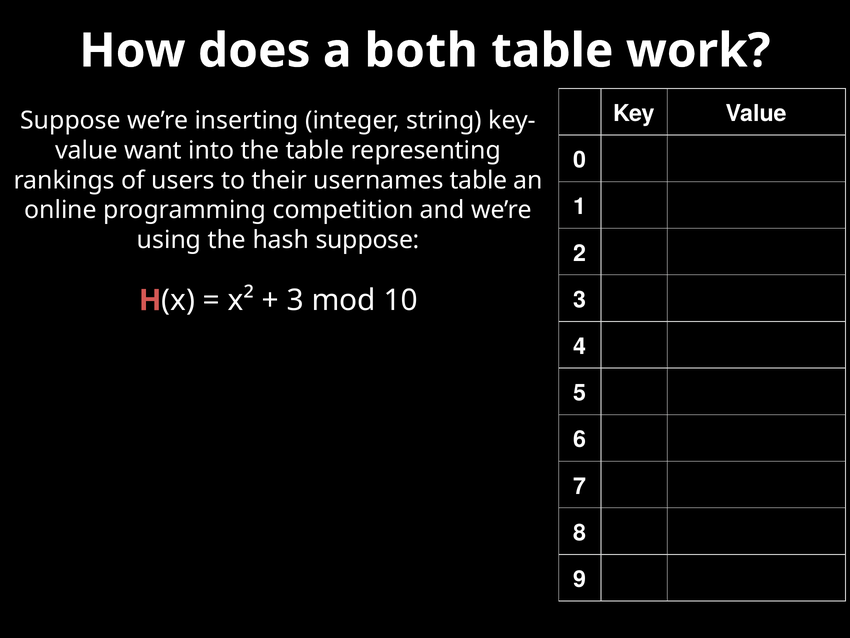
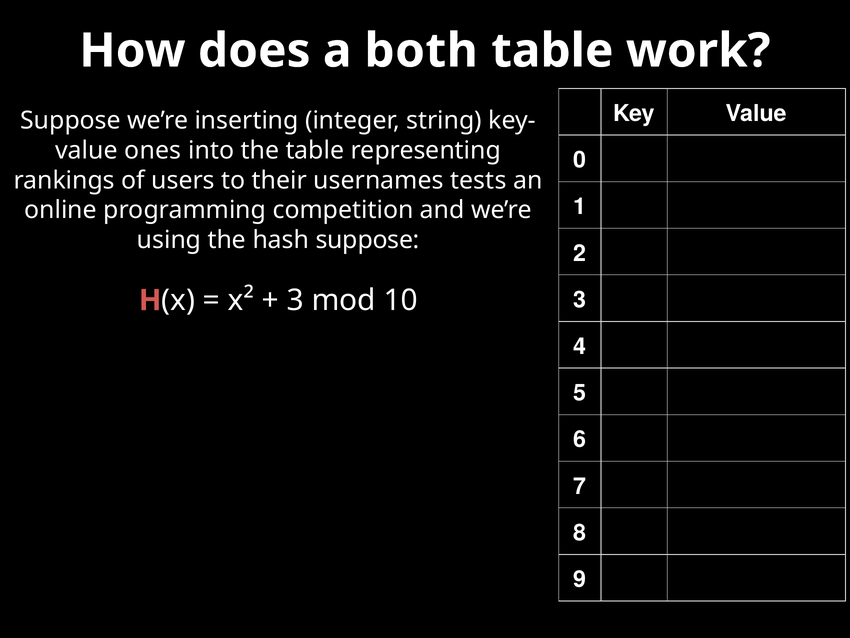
want: want -> ones (153, 150)
usernames table: table -> tests (478, 180)
